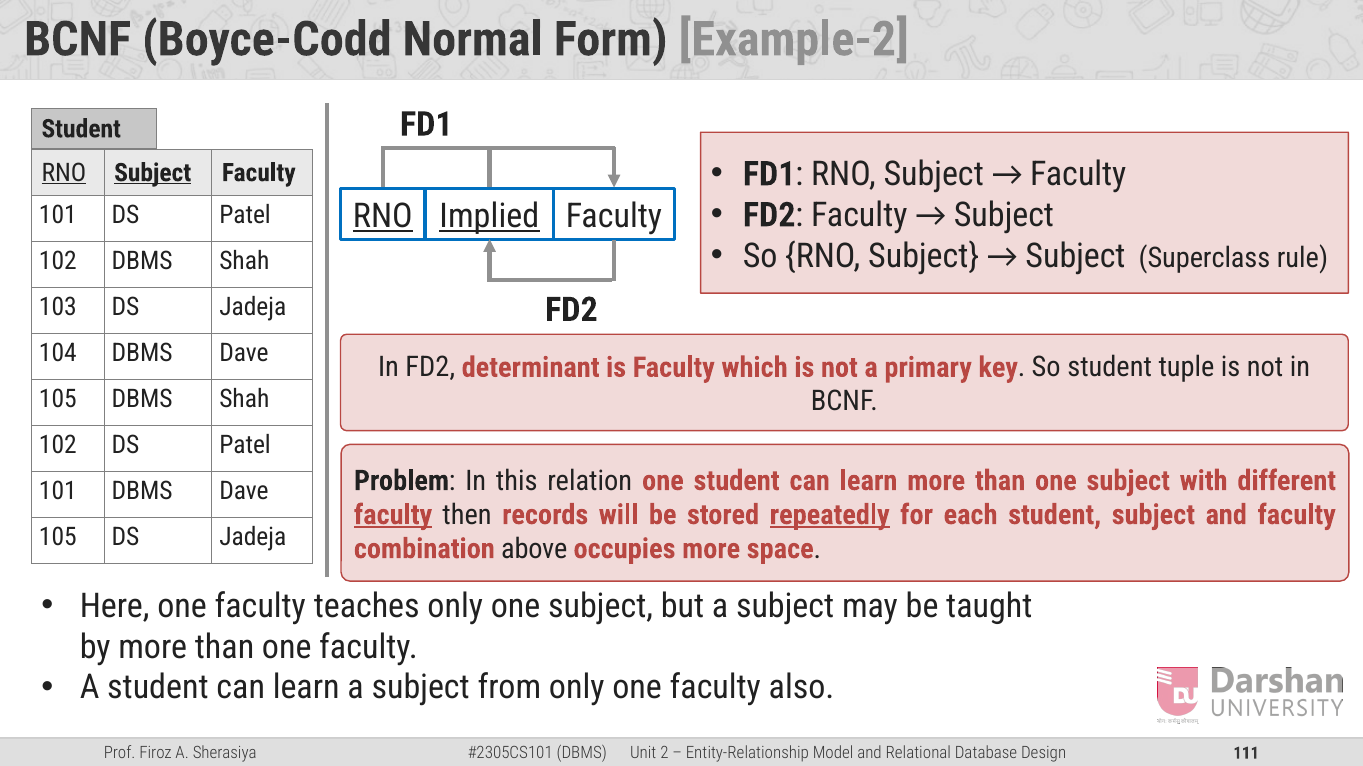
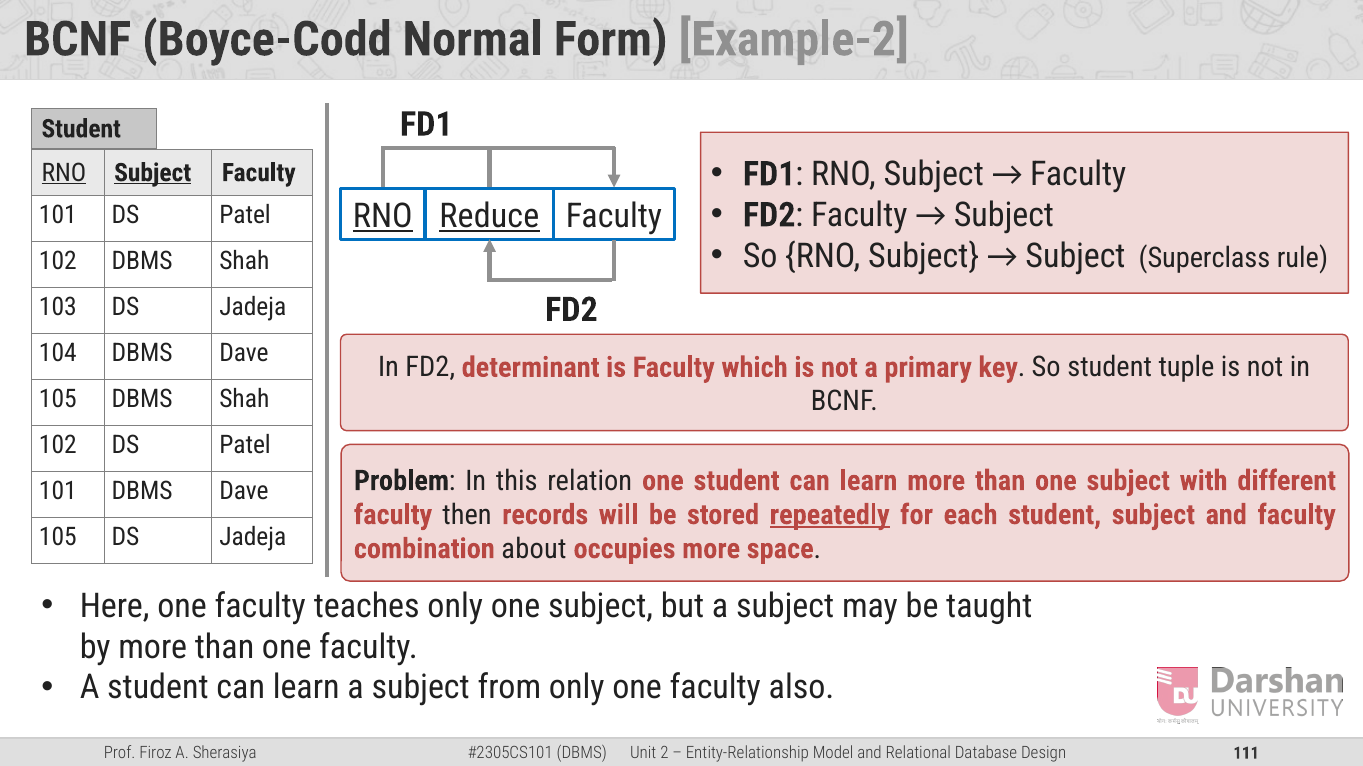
Implied: Implied -> Reduce (489, 217)
faculty underline: present -> none (393, 515)
above: above -> about (534, 549)
